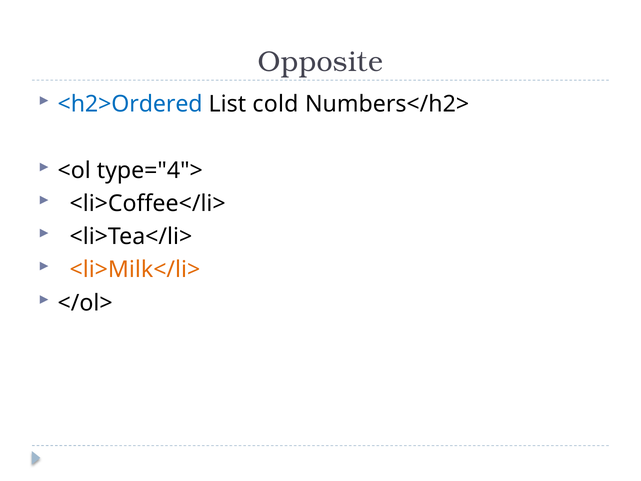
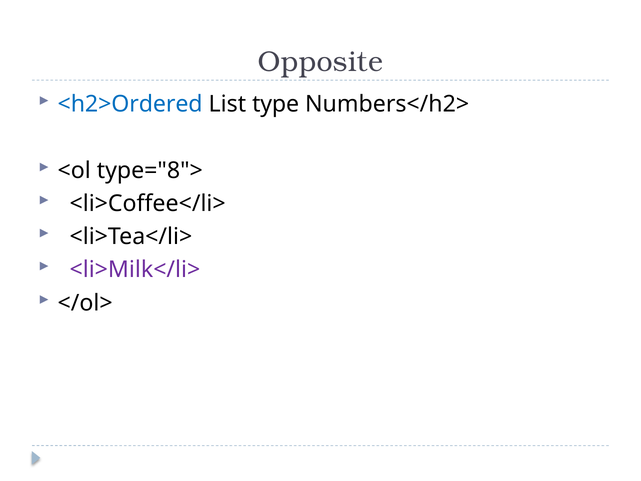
cold: cold -> type (276, 104)
type="4">: type="4"> -> type="8"> (150, 170)
<li>Milk</li> colour: orange -> purple (135, 270)
